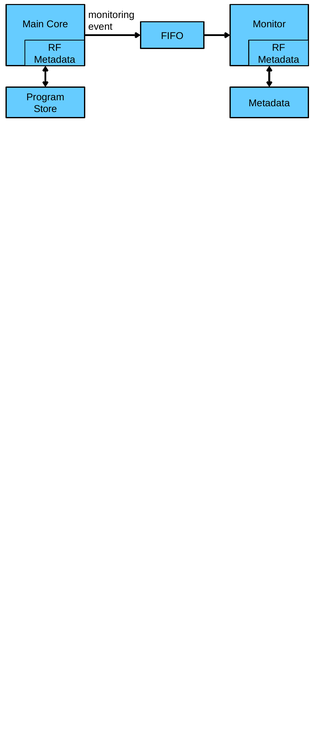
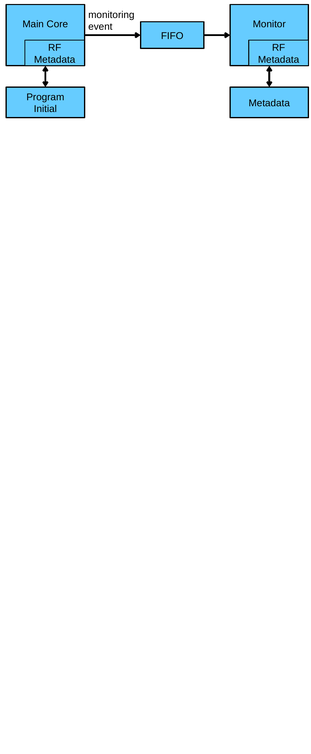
Store: Store -> Initial (45, 109)
